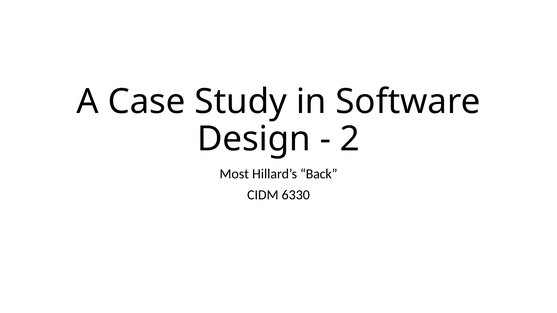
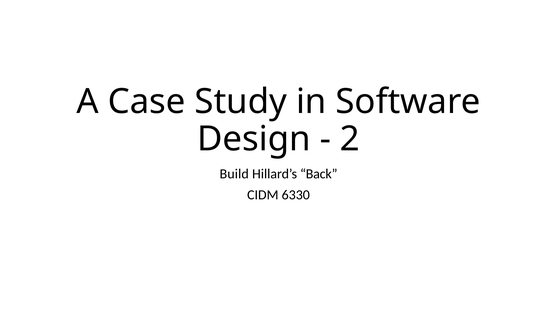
Most: Most -> Build (234, 174)
